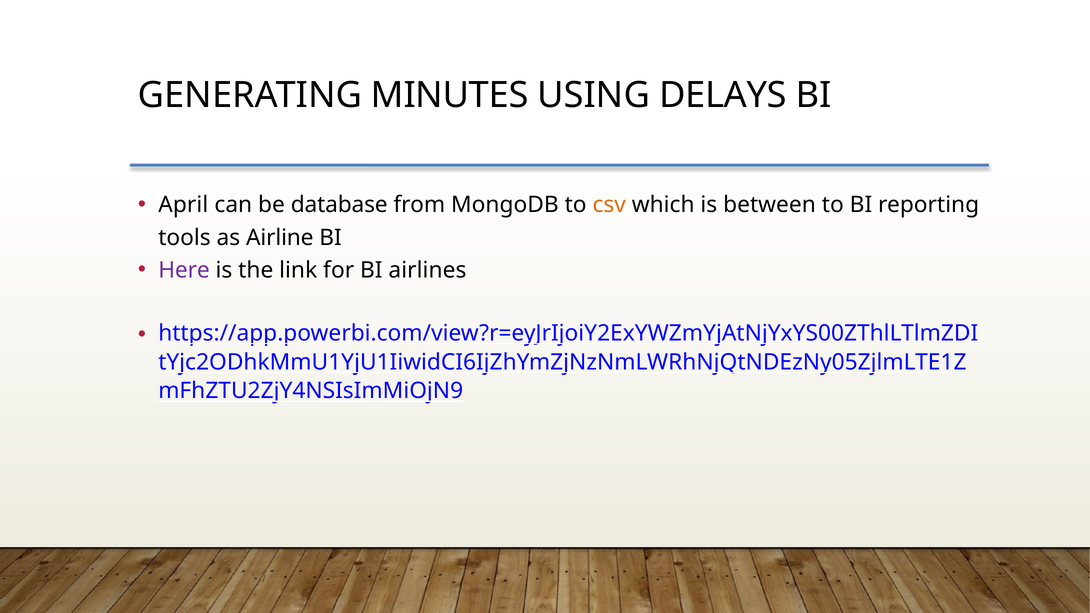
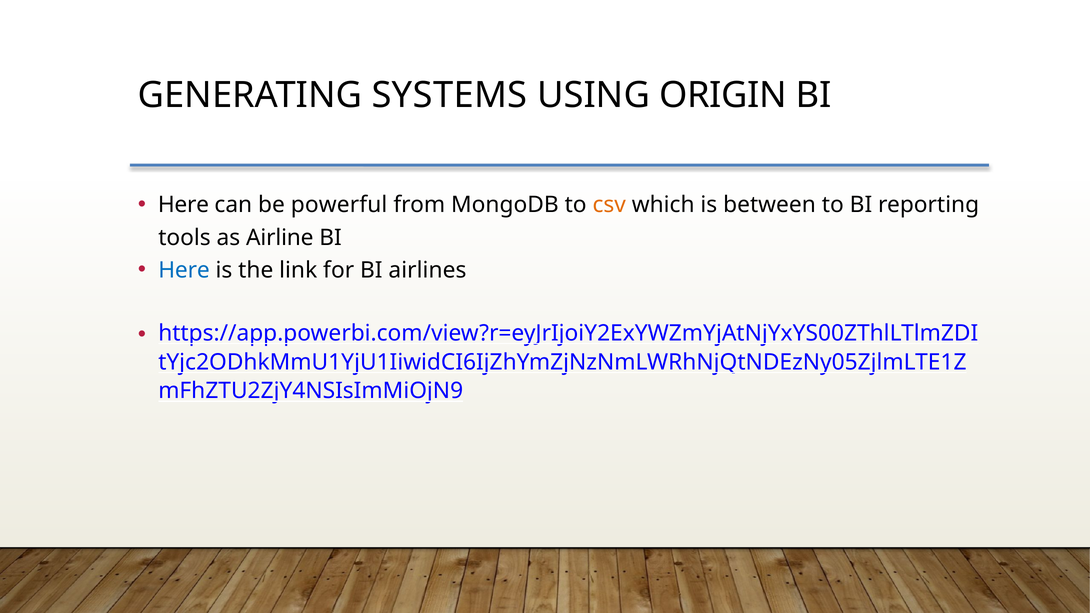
MINUTES: MINUTES -> SYSTEMS (449, 95)
DELAYS: DELAYS -> ORIGIN (723, 95)
April: April -> Here (183, 205)
database: database -> powerful (339, 205)
Here colour: purple -> blue (184, 270)
